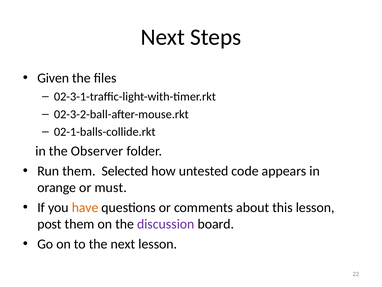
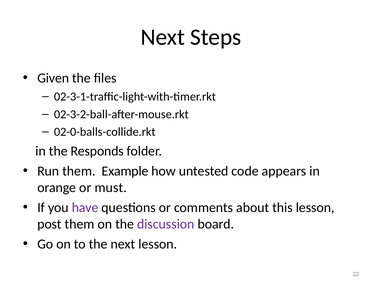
02-1-balls-collide.rkt: 02-1-balls-collide.rkt -> 02-0-balls-collide.rkt (105, 132)
Observer: Observer -> Responds (97, 151)
Selected: Selected -> Example (125, 171)
have colour: orange -> purple (85, 207)
